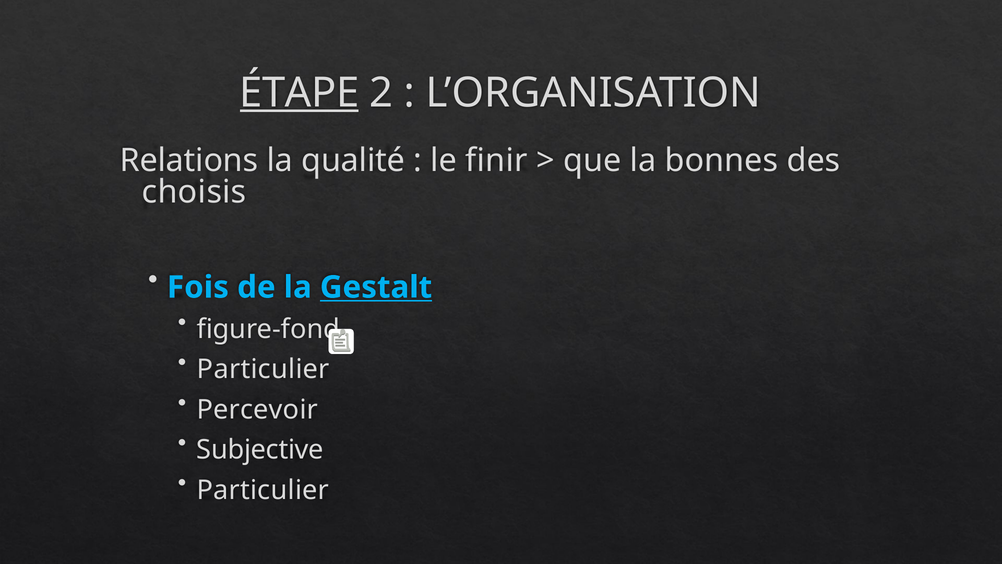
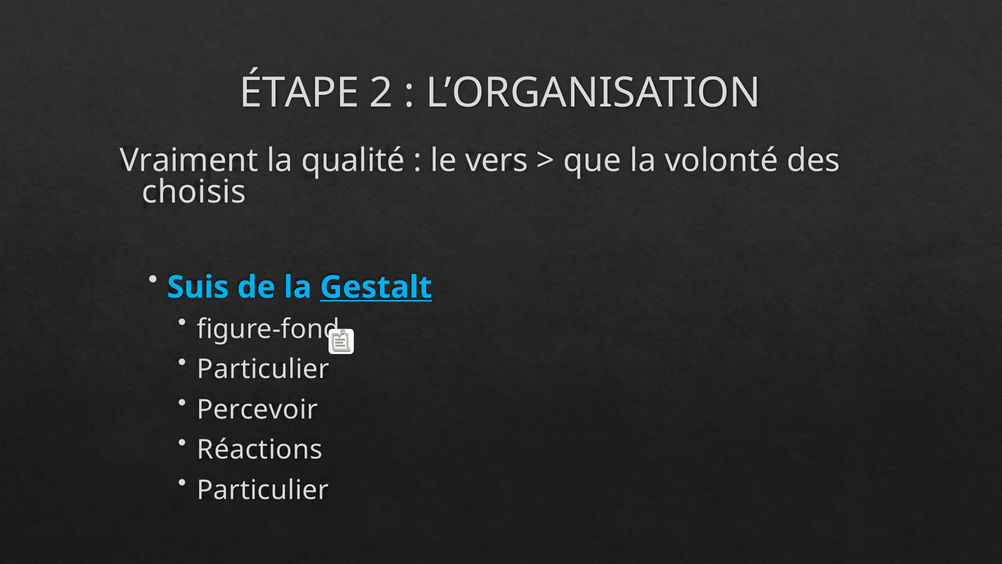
ÉTAPE underline: present -> none (299, 93)
Relations: Relations -> Vraiment (189, 161)
finir: finir -> vers (497, 161)
bonnes: bonnes -> volonté (721, 161)
Fois: Fois -> Suis (198, 287)
Subjective: Subjective -> Réactions (260, 450)
